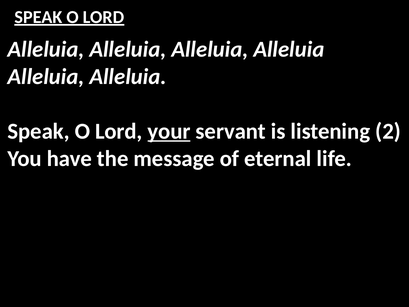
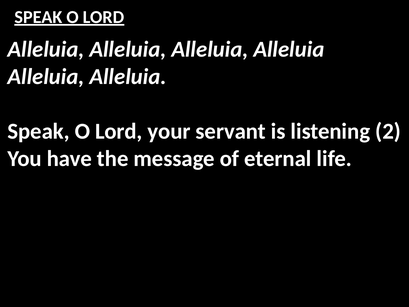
your underline: present -> none (169, 131)
